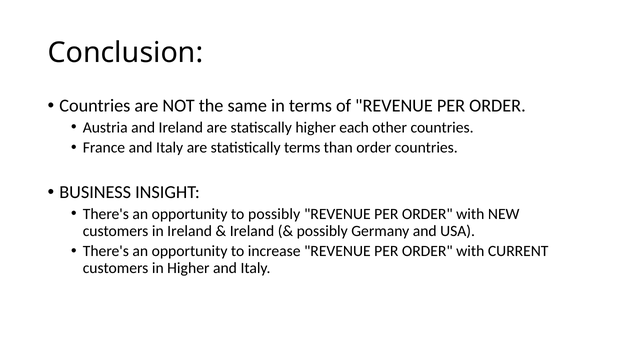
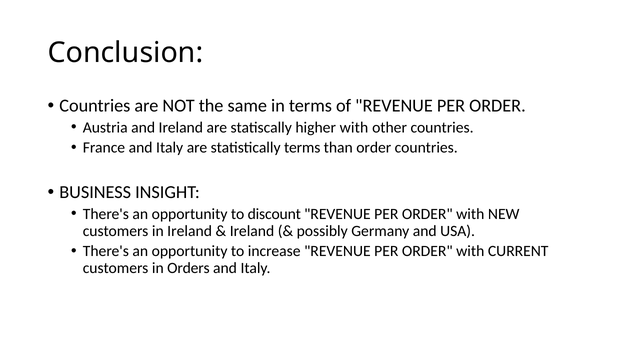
higher each: each -> with (354, 127)
to possibly: possibly -> discount (274, 214)
in Higher: Higher -> Orders (188, 268)
